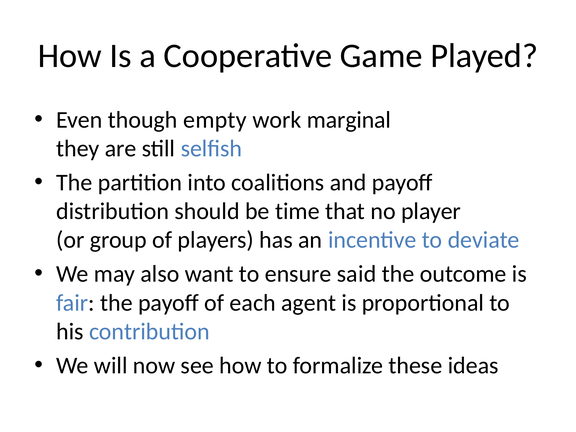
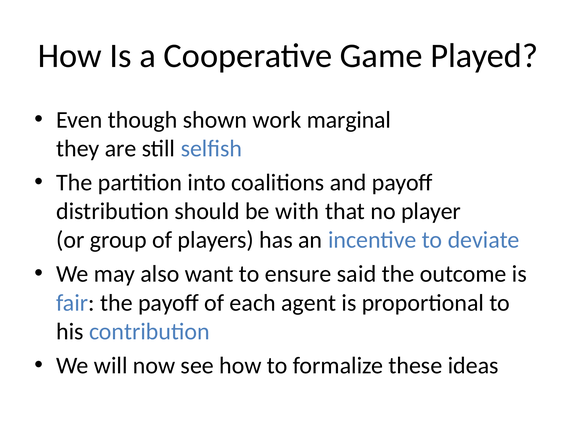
empty: empty -> shown (215, 120)
time: time -> with (297, 211)
